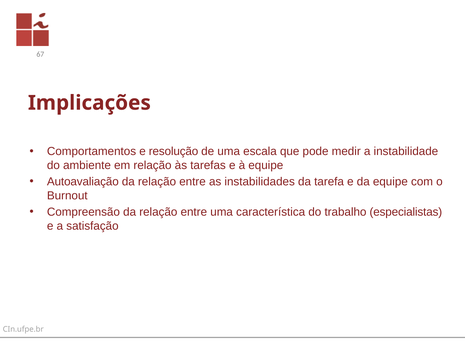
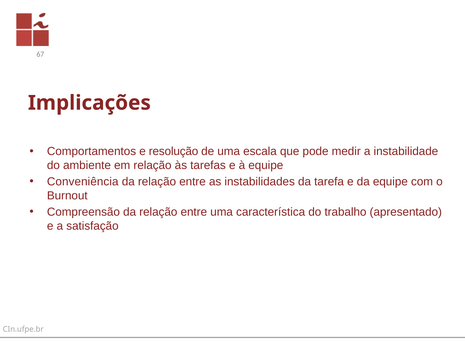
Autoavaliação: Autoavaliação -> Conveniência (83, 182)
especialistas: especialistas -> apresentado (406, 212)
